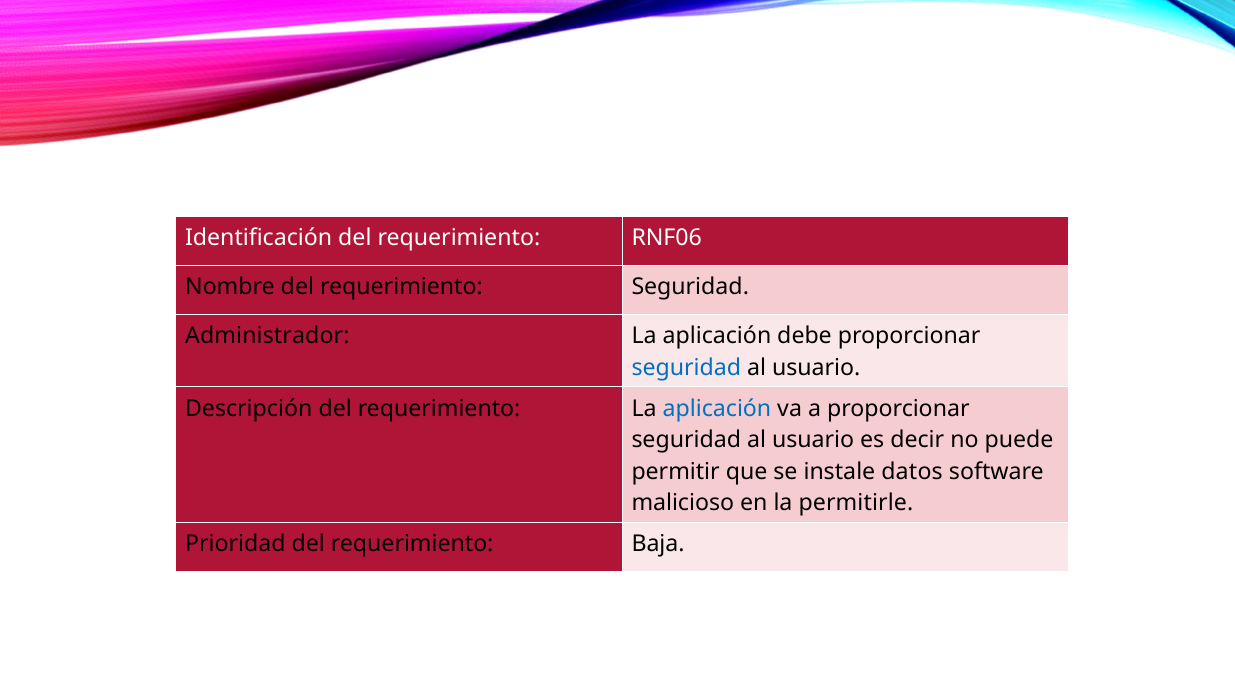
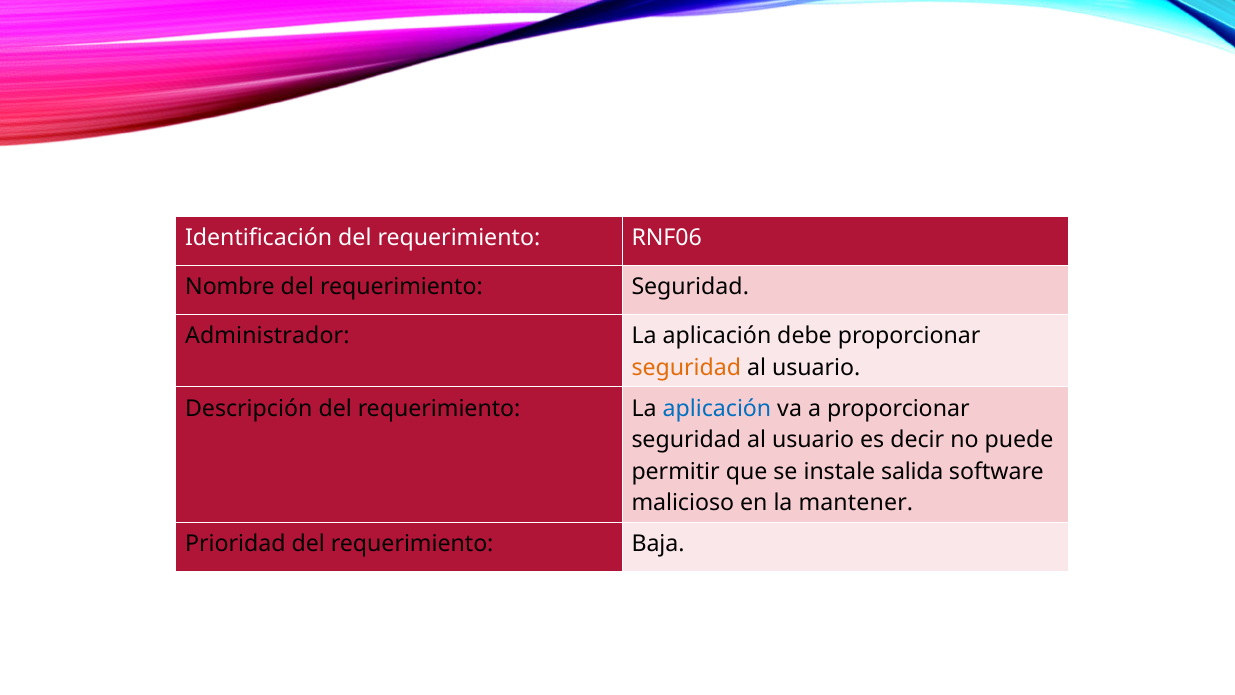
seguridad colour: blue -> orange (686, 368)
datos: datos -> salida (912, 471)
permitirle: permitirle -> mantener (856, 503)
